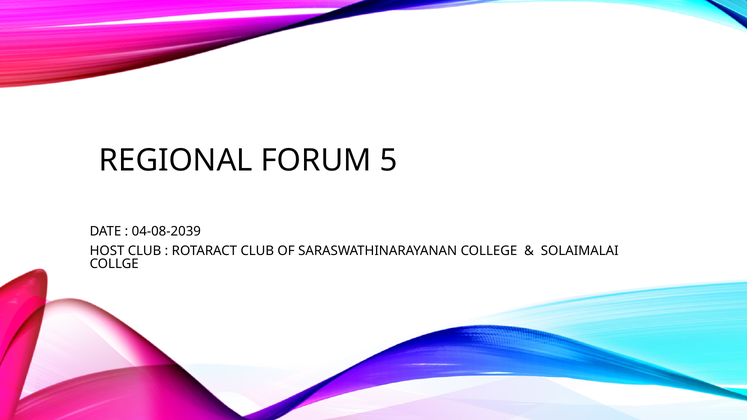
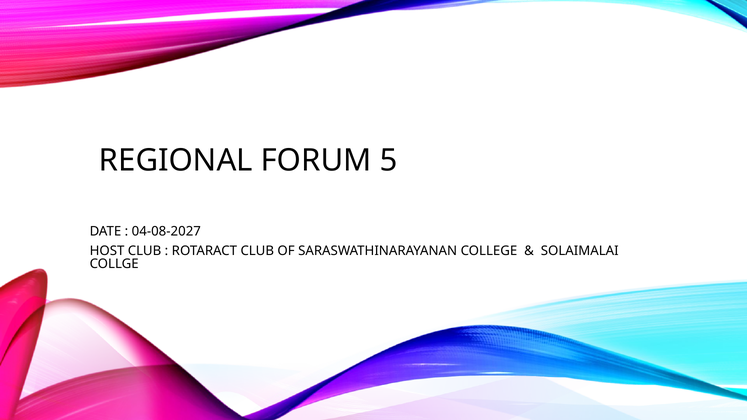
04-08-2039: 04-08-2039 -> 04-08-2027 (166, 231)
